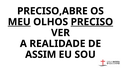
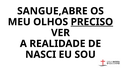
PRECISO,ABRE: PRECISO,ABRE -> SANGUE,ABRE (52, 11)
MEU underline: present -> none (19, 22)
ASSIM: ASSIM -> NASCI (41, 55)
